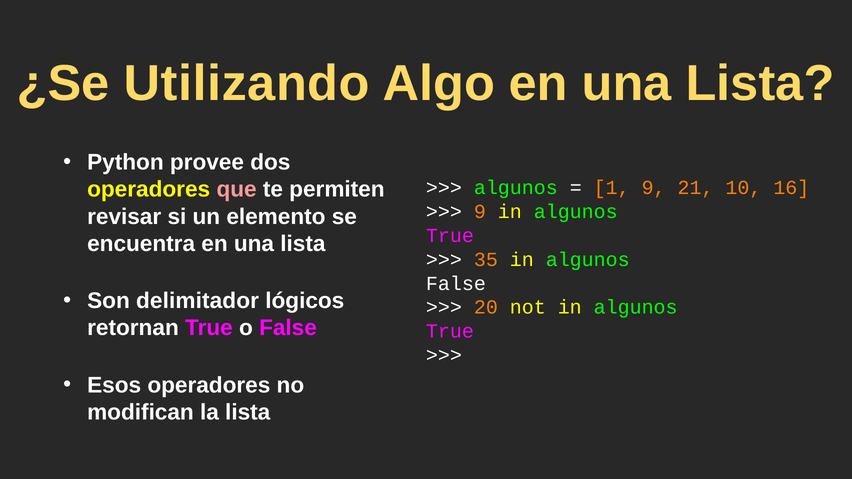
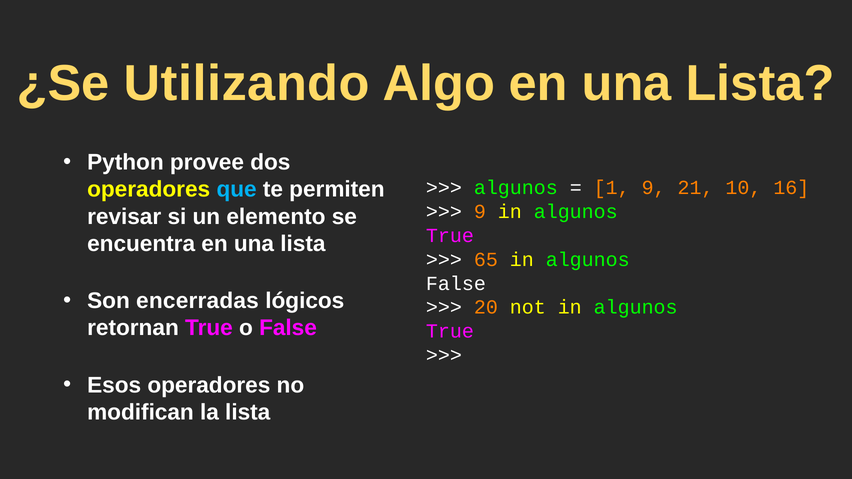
que colour: pink -> light blue (237, 190)
35: 35 -> 65 (486, 260)
delimitador: delimitador -> encerradas (197, 301)
